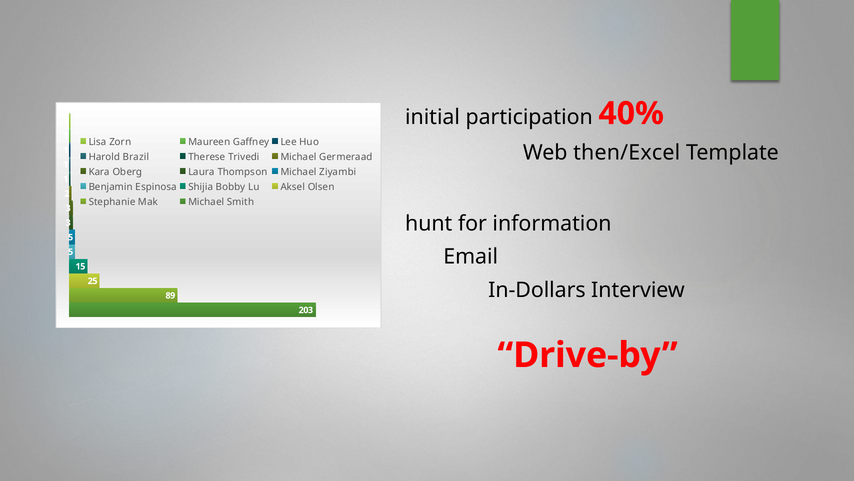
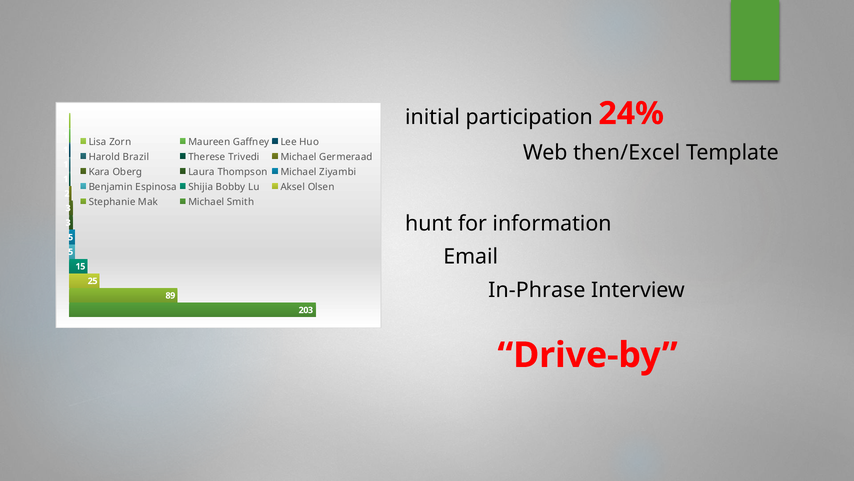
40%: 40% -> 24% (631, 113)
In-Dollars: In-Dollars -> In-Phrase (537, 290)
